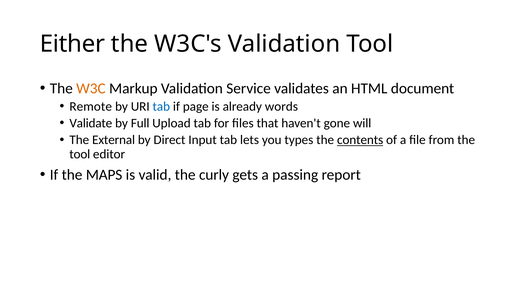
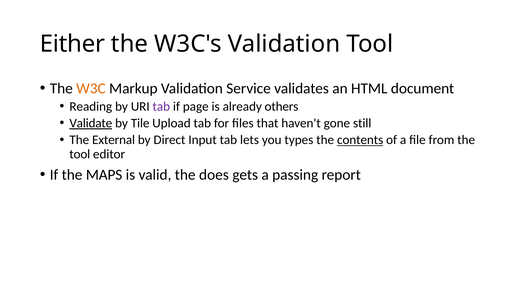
Remote: Remote -> Reading (91, 107)
tab colour: blue -> purple (161, 107)
words: words -> others (282, 107)
Validate underline: none -> present (91, 123)
Full: Full -> Tile (140, 123)
will: will -> still (362, 123)
curly: curly -> does (214, 175)
